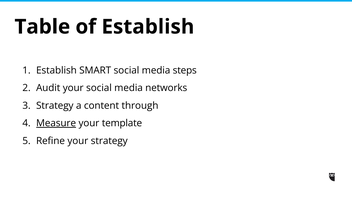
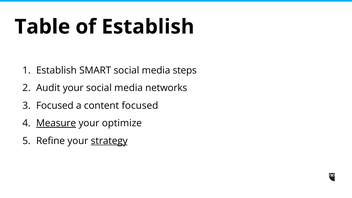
Strategy: Strategy -> Focused (55, 106)
content through: through -> focused (140, 106)
template: template -> optimize (122, 123)
strategy underline: none -> present (109, 141)
